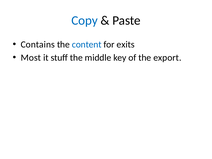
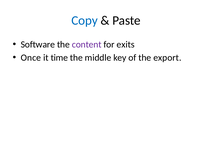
Contains: Contains -> Software (38, 44)
content colour: blue -> purple (87, 44)
Most: Most -> Once (31, 58)
stuff: stuff -> time (59, 58)
